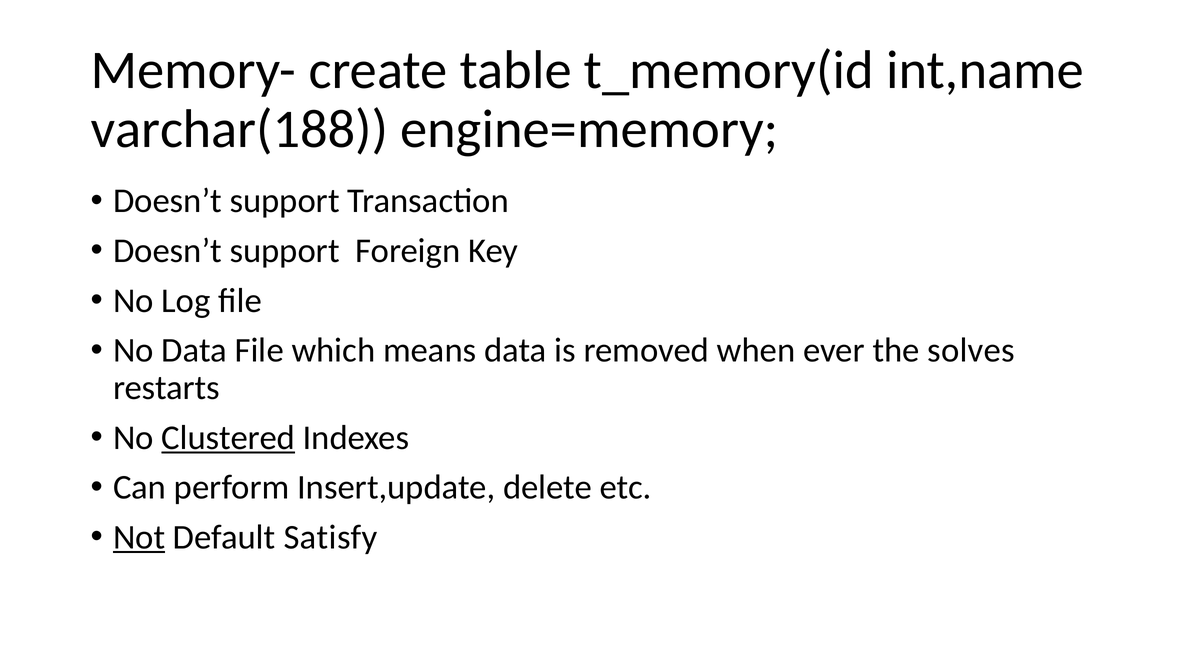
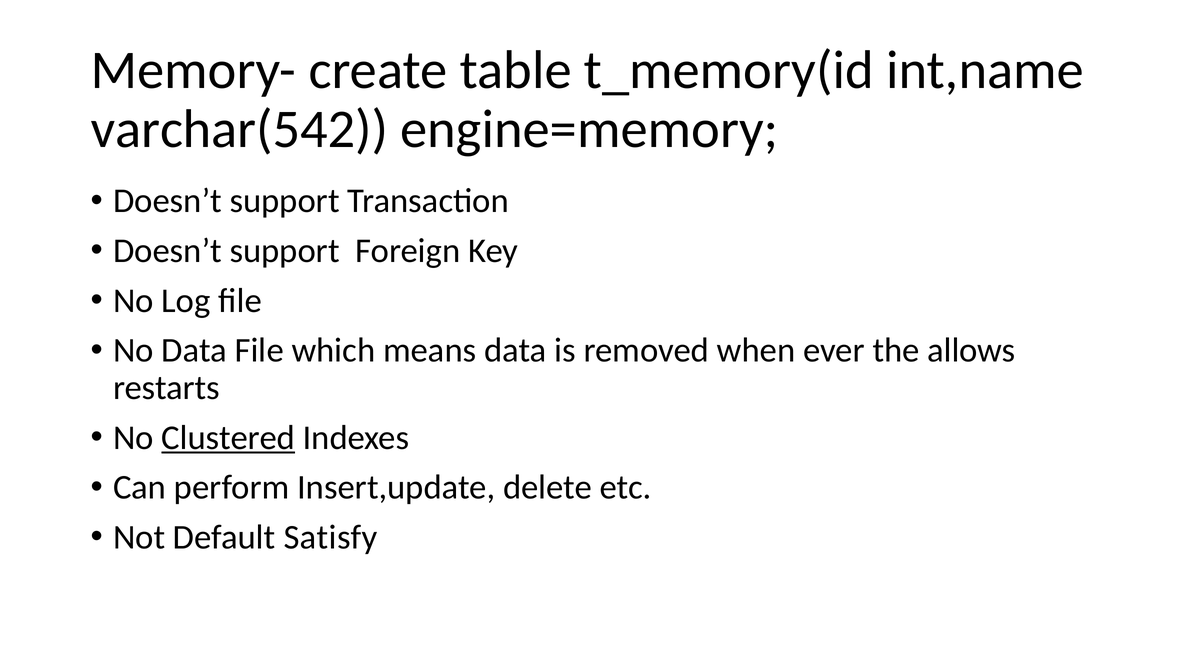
varchar(188: varchar(188 -> varchar(542 (239, 129)
solves: solves -> allows (971, 351)
Not underline: present -> none (139, 537)
